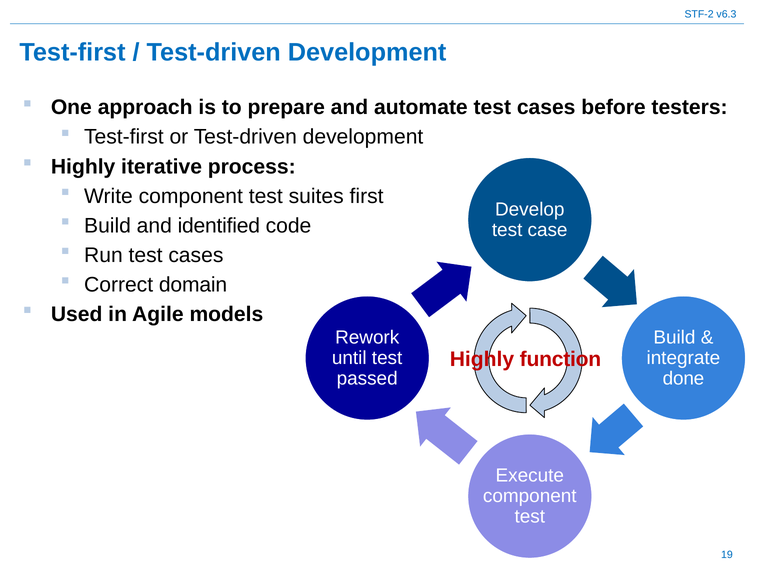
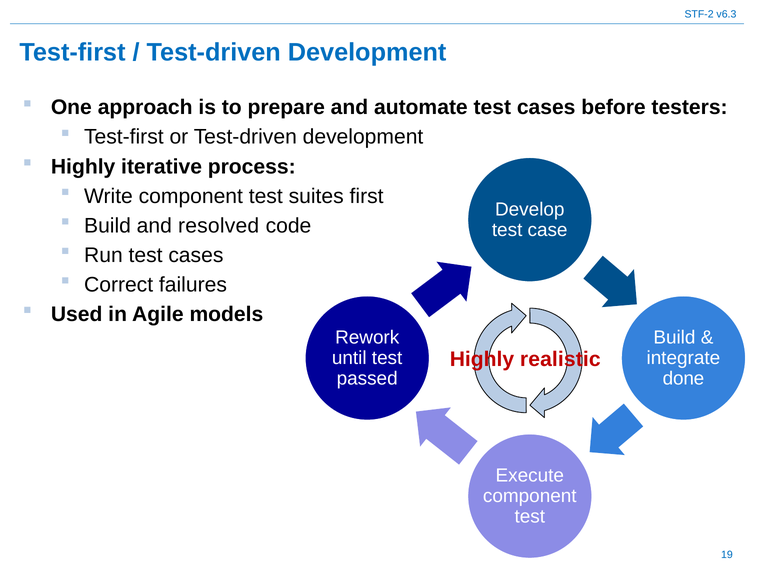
identified: identified -> resolved (219, 225)
domain: domain -> failures (193, 284)
function: function -> realistic (560, 359)
